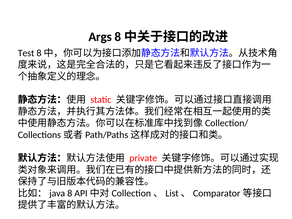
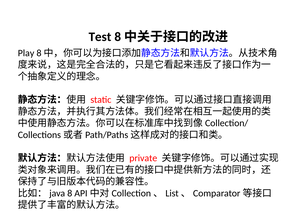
Args: Args -> Test (100, 37)
Test: Test -> Play (26, 53)
